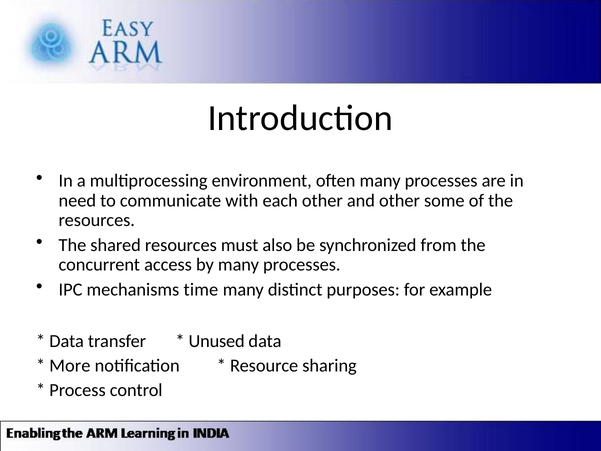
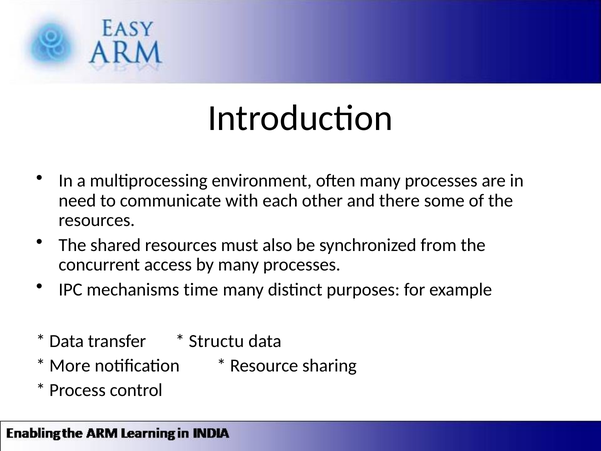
and other: other -> there (399, 200)
Unused: Unused -> Structu (216, 341)
